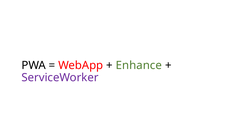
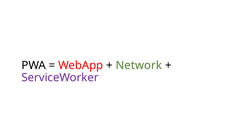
Enhance: Enhance -> Network (139, 66)
